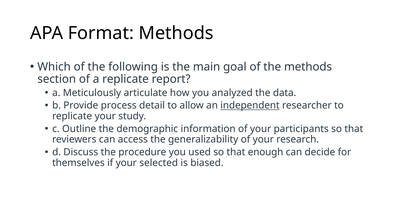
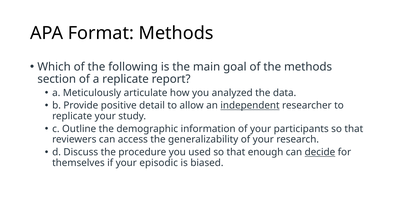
process: process -> positive (119, 105)
decide underline: none -> present (320, 152)
selected: selected -> episodic (159, 163)
